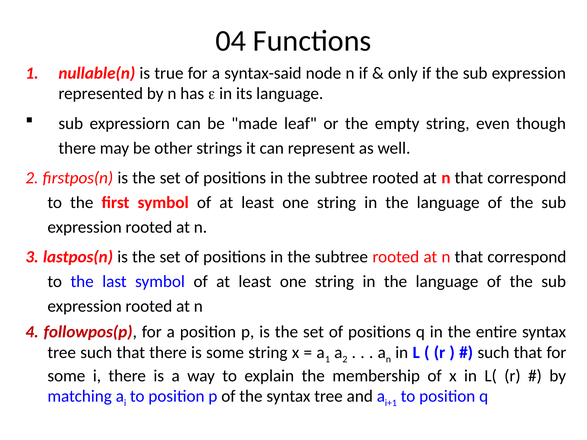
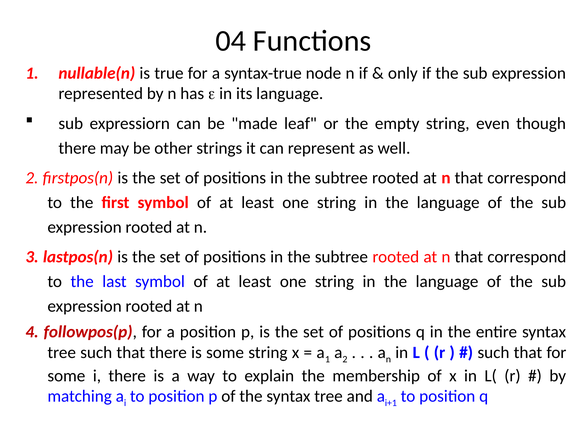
syntax-said: syntax-said -> syntax-true (263, 73)
